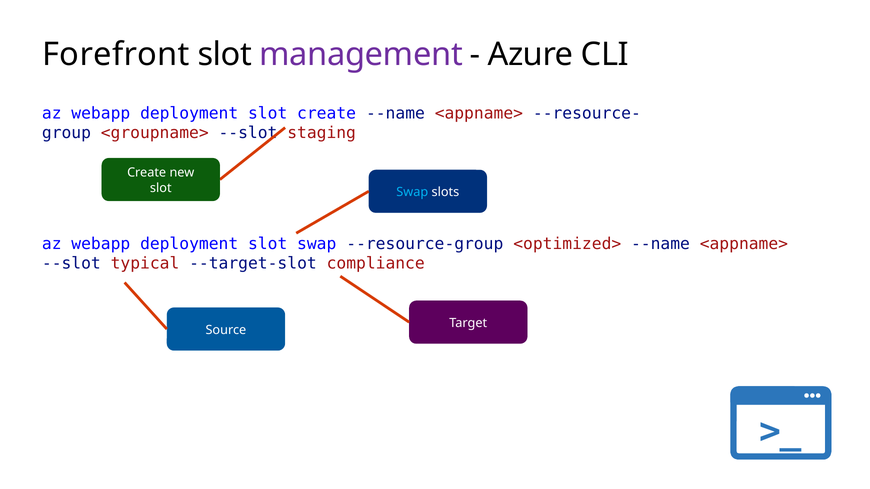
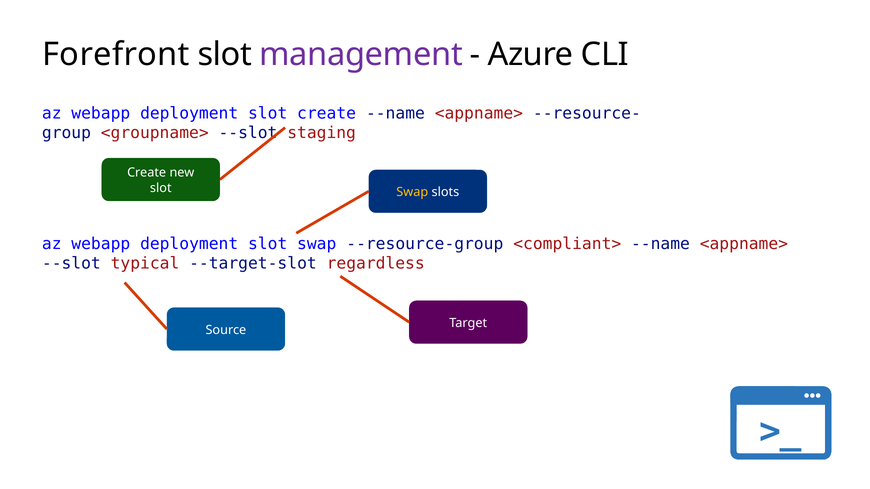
Swap colour: light blue -> yellow (412, 192)
<optimized>: <optimized> -> <compliant> (567, 244)
compliance: compliance -> regardless (376, 264)
